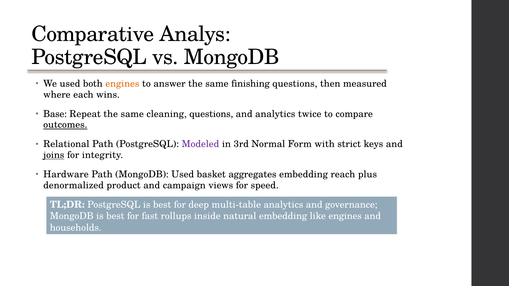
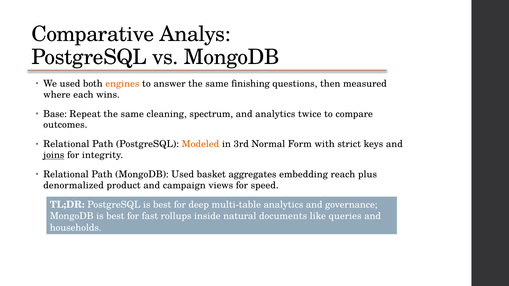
cleaning questions: questions -> spectrum (211, 114)
outcomes underline: present -> none (65, 125)
Modeled colour: purple -> orange (200, 144)
Hardware: Hardware -> Relational (66, 175)
natural embedding: embedding -> documents (283, 216)
like engines: engines -> queries (345, 216)
